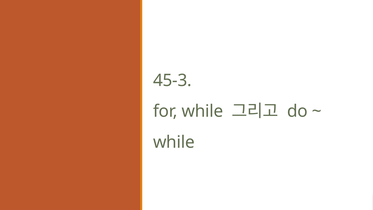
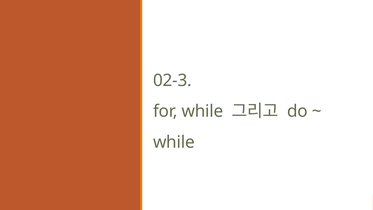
45-3: 45-3 -> 02-3 (172, 80)
